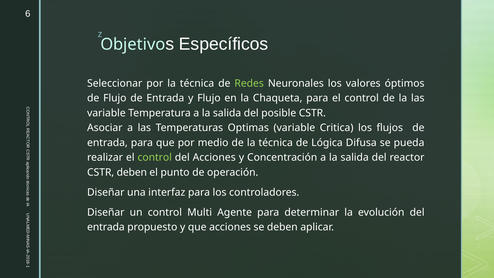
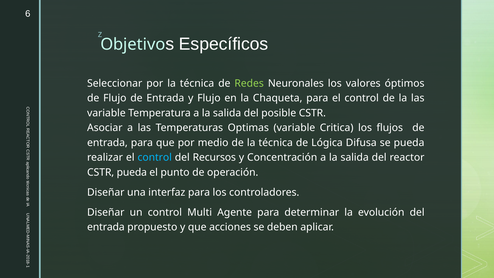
control colour: light green -> light blue (155, 157)
del Acciones: Acciones -> Recursos (214, 157)
CSTR deben: deben -> pueda (132, 172)
